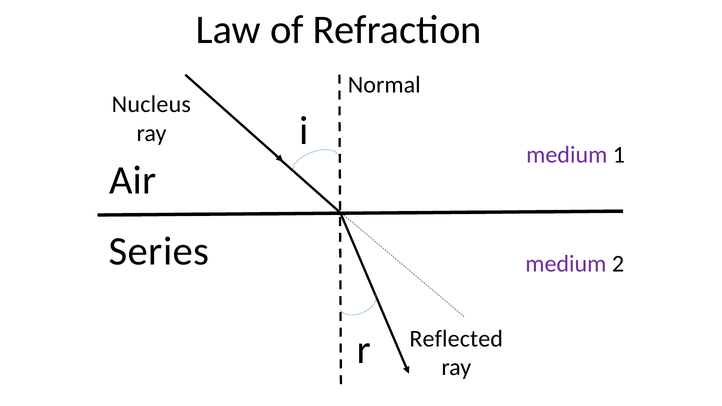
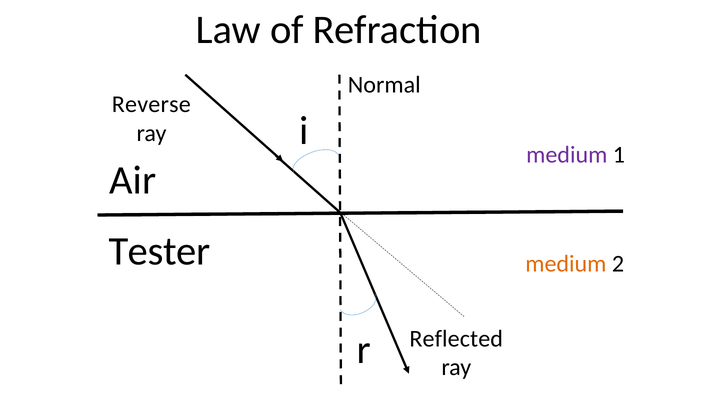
Nucleus: Nucleus -> Reverse (151, 104)
Series: Series -> Tester (159, 251)
medium colour: purple -> orange (566, 264)
